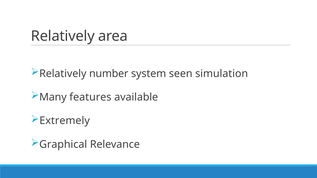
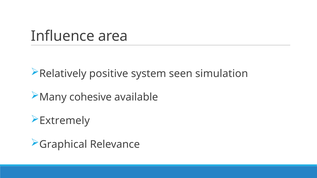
Relatively: Relatively -> Influence (63, 36)
number: number -> positive (109, 74)
features: features -> cohesive (91, 97)
